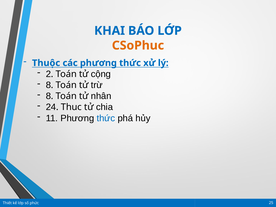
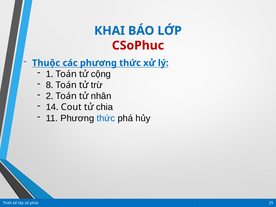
CSoPhuc colour: orange -> red (138, 45)
2: 2 -> 1 (48, 74)
8: 8 -> 2 (48, 96)
24: 24 -> 14 (51, 107)
Thuc: Thuc -> Cout (71, 107)
